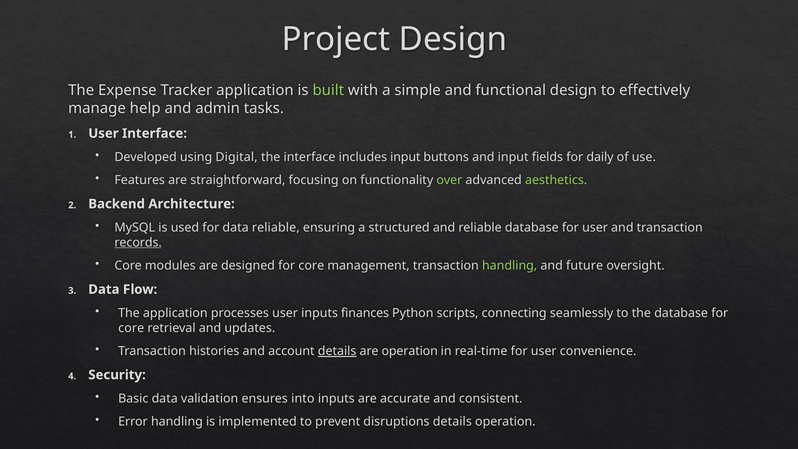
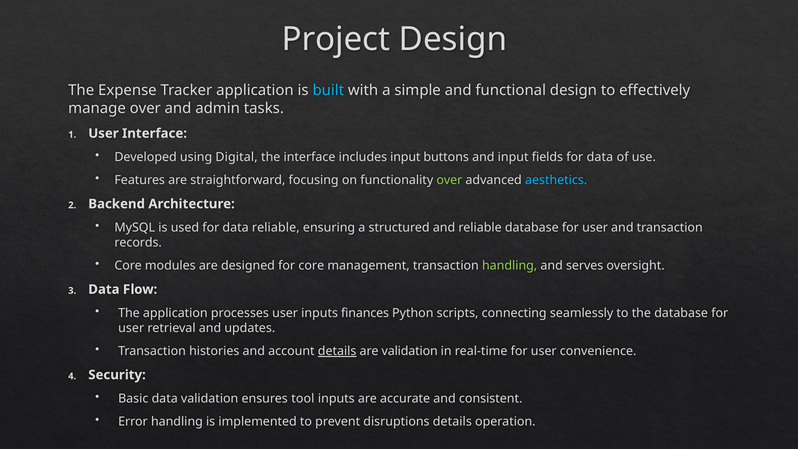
built colour: light green -> light blue (328, 90)
manage help: help -> over (145, 108)
fields for daily: daily -> data (600, 157)
aesthetics colour: light green -> light blue (556, 180)
records underline: present -> none (138, 242)
future: future -> serves (585, 265)
core: core -> user (131, 328)
are operation: operation -> validation (410, 351)
into: into -> tool (303, 398)
